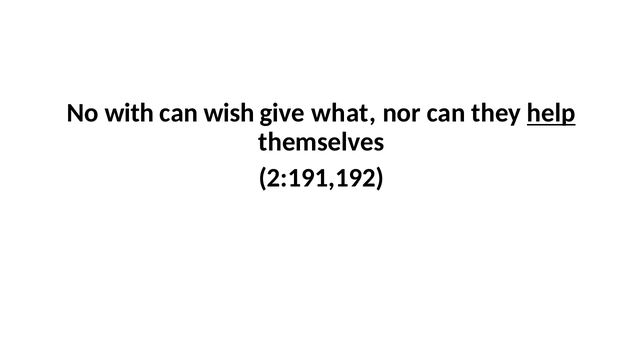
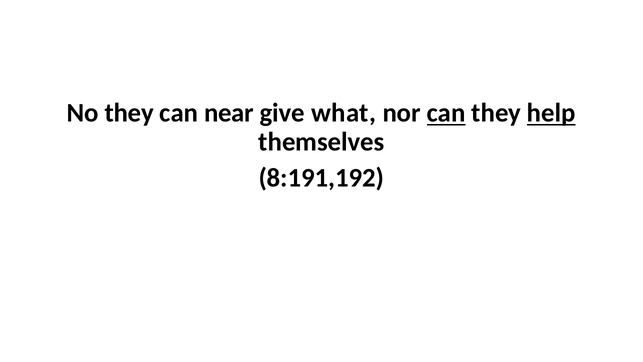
No with: with -> they (129, 113)
wish: wish -> near (229, 113)
can underline: none -> present (446, 113)
2:191,192: 2:191,192 -> 8:191,192 (321, 178)
